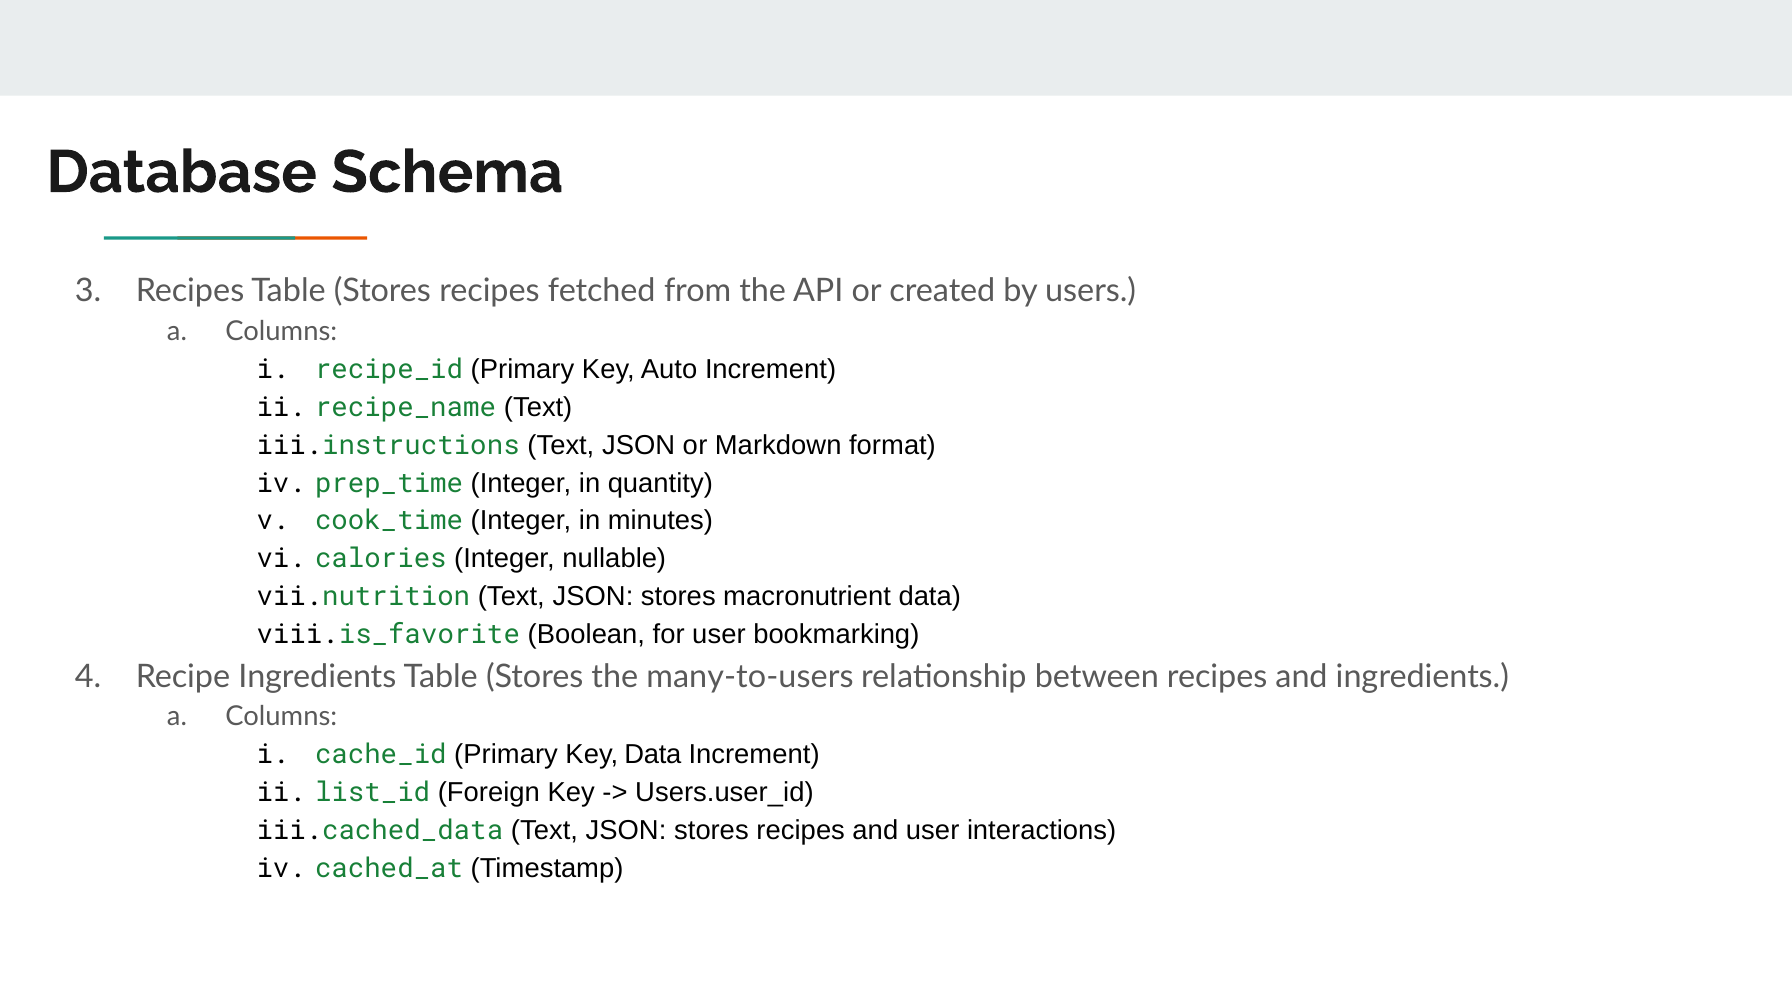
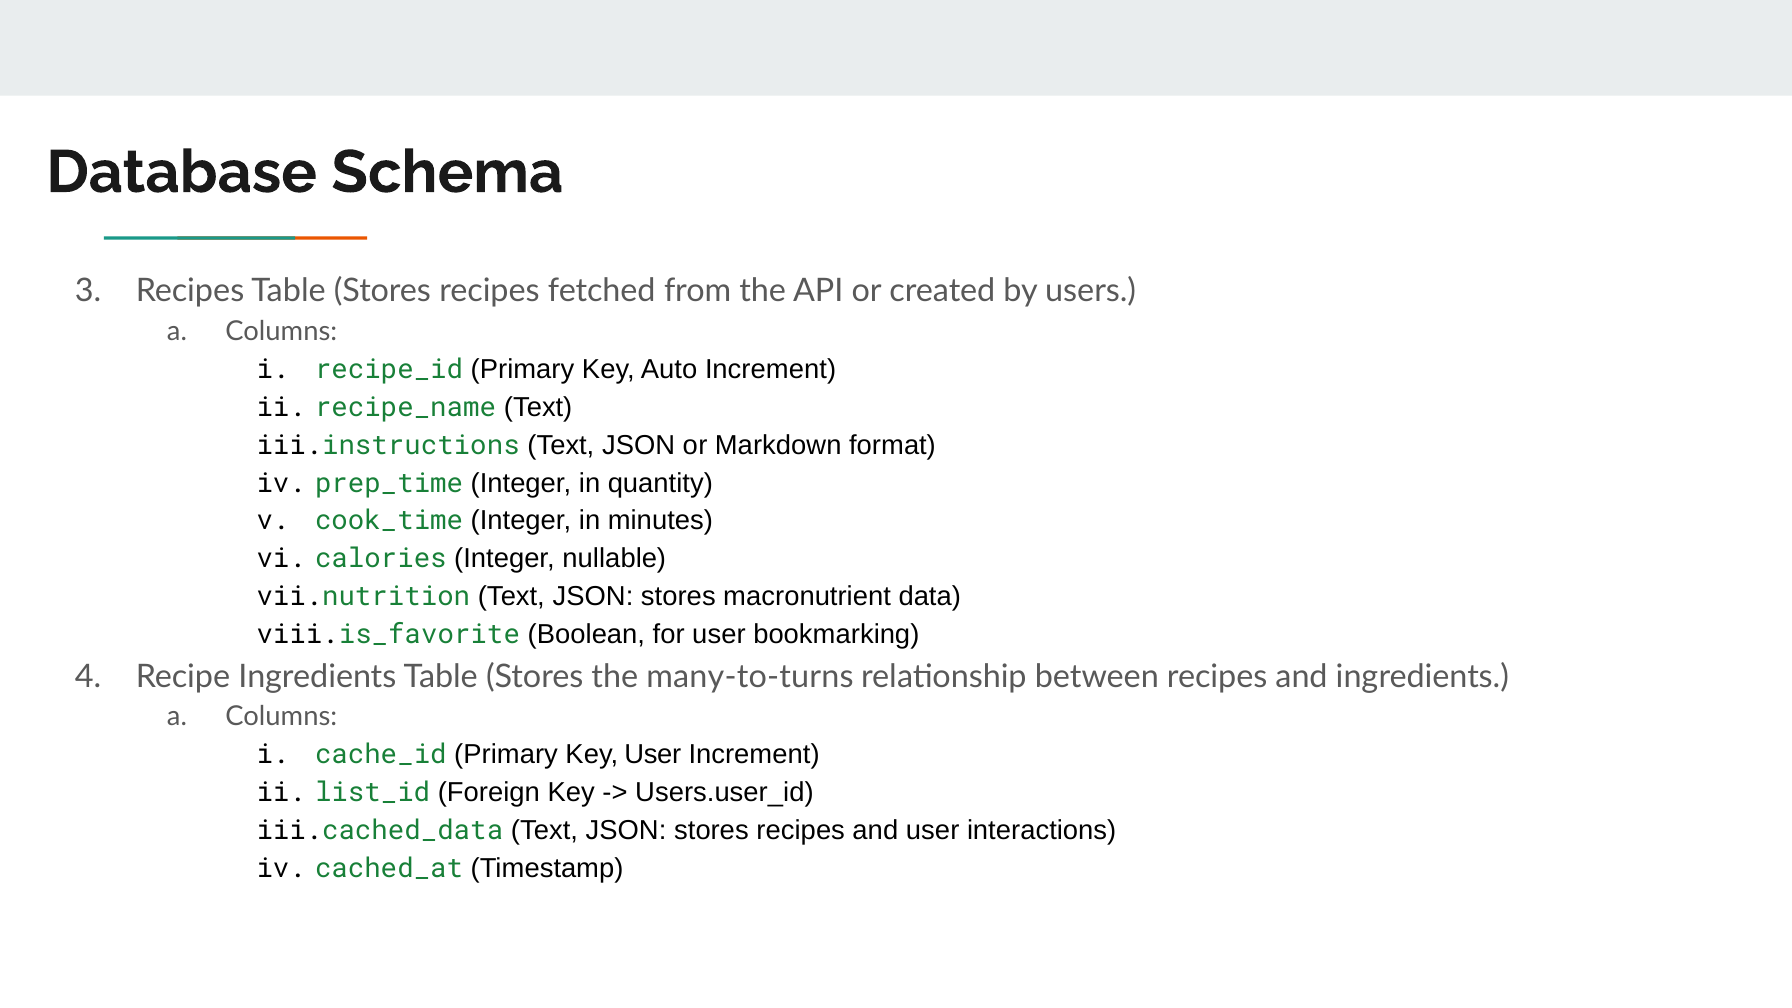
many-to-users: many-to-users -> many-to-turns (750, 676)
Key Data: Data -> User (653, 755)
